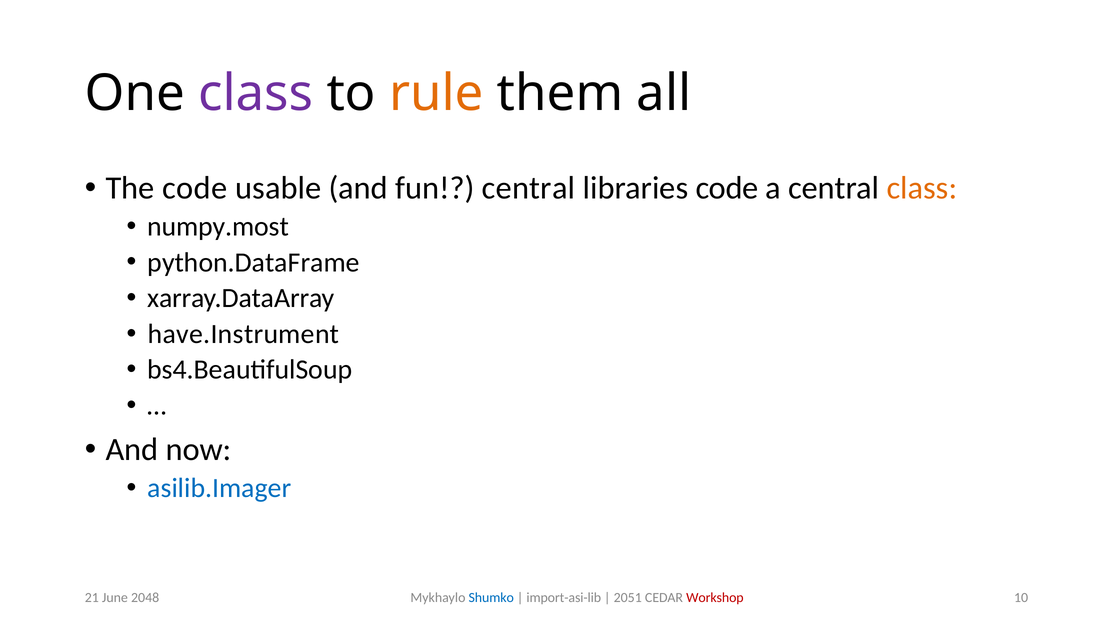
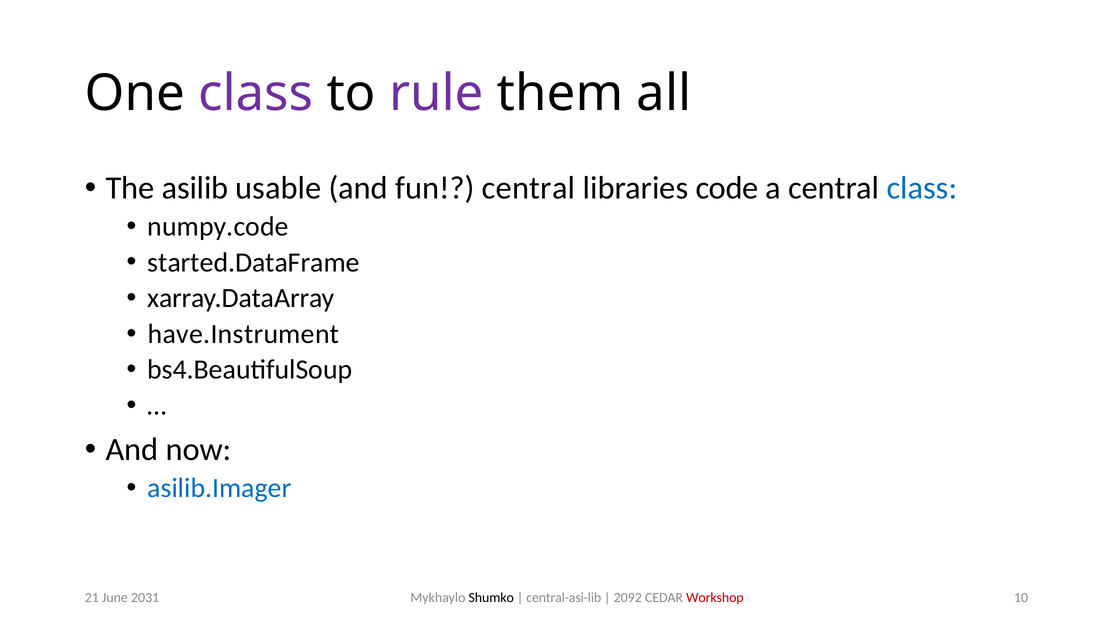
rule colour: orange -> purple (436, 93)
The code: code -> asilib (195, 188)
class colour: orange -> blue (922, 188)
numpy.most: numpy.most -> numpy.code (218, 227)
python.DataFrame: python.DataFrame -> started.DataFrame (254, 262)
2048: 2048 -> 2031 (145, 598)
Shumko colour: blue -> black (491, 598)
import-asi-lib: import-asi-lib -> central-asi-lib (564, 598)
2051: 2051 -> 2092 (628, 598)
